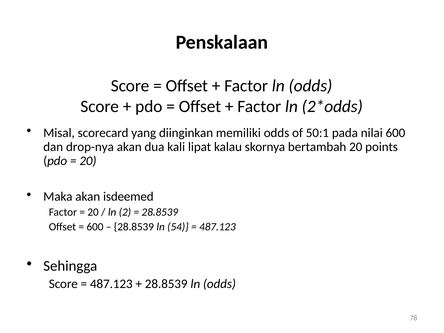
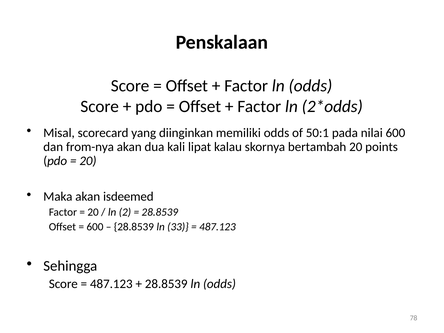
drop-nya: drop-nya -> from-nya (90, 147)
54: 54 -> 33 (178, 227)
